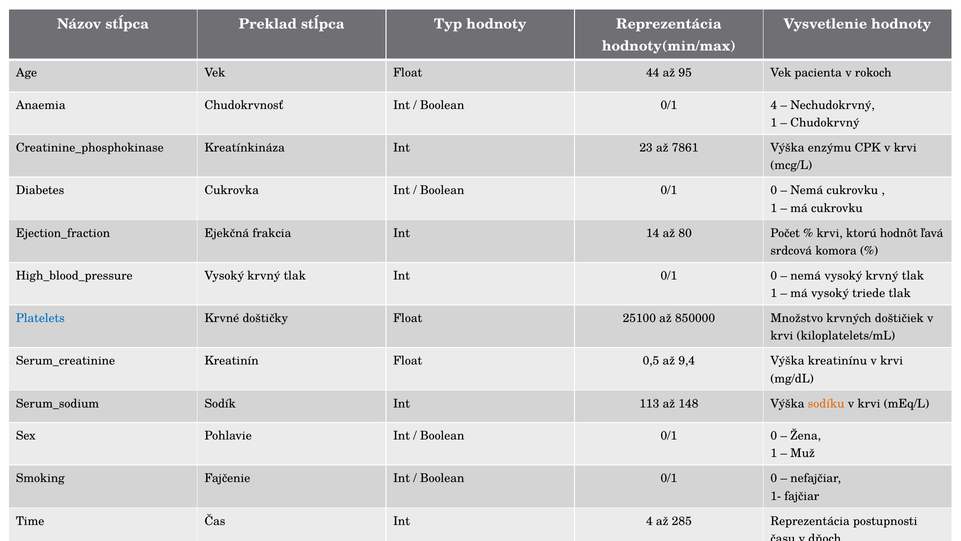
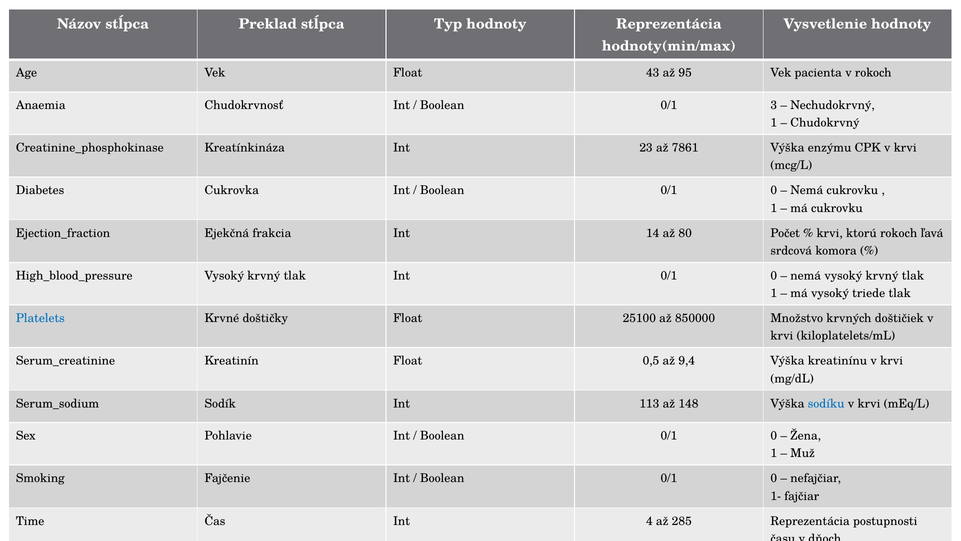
44: 44 -> 43 (653, 73)
0/1 4: 4 -> 3 (774, 105)
ktorú hodnôt: hodnôt -> rokoch (899, 233)
sodíku colour: orange -> blue (826, 403)
